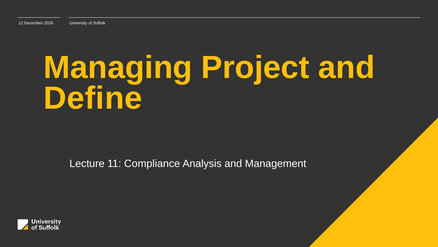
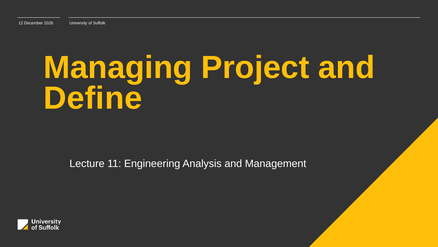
Compliance: Compliance -> Engineering (152, 163)
